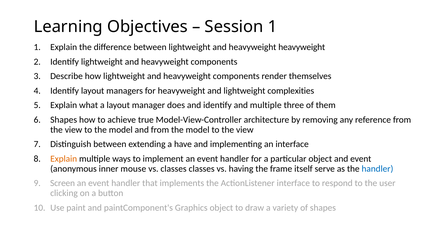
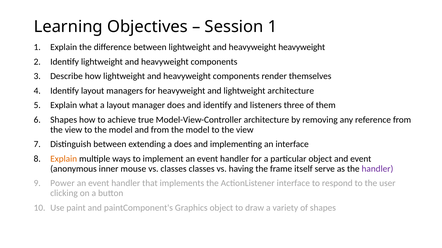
lightweight complexities: complexities -> architecture (291, 91)
and multiple: multiple -> listeners (266, 106)
a have: have -> does (183, 145)
handler colour: blue -> purple (377, 169)
Screen: Screen -> Power (62, 184)
